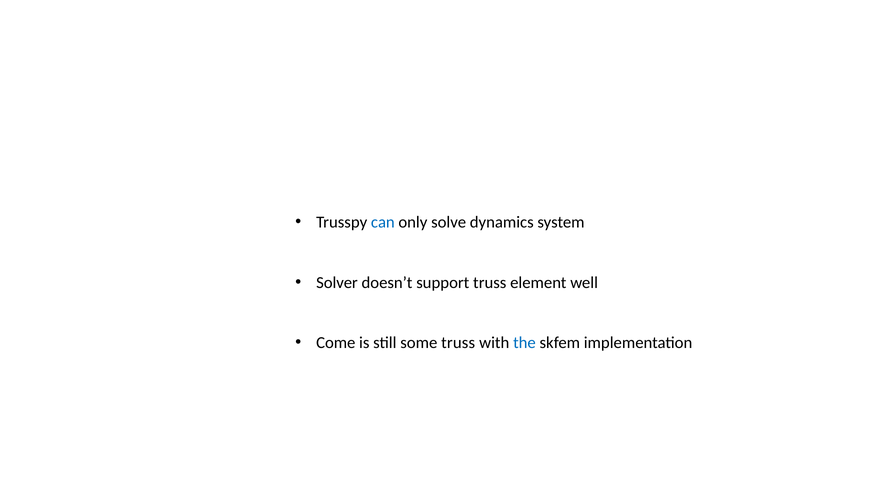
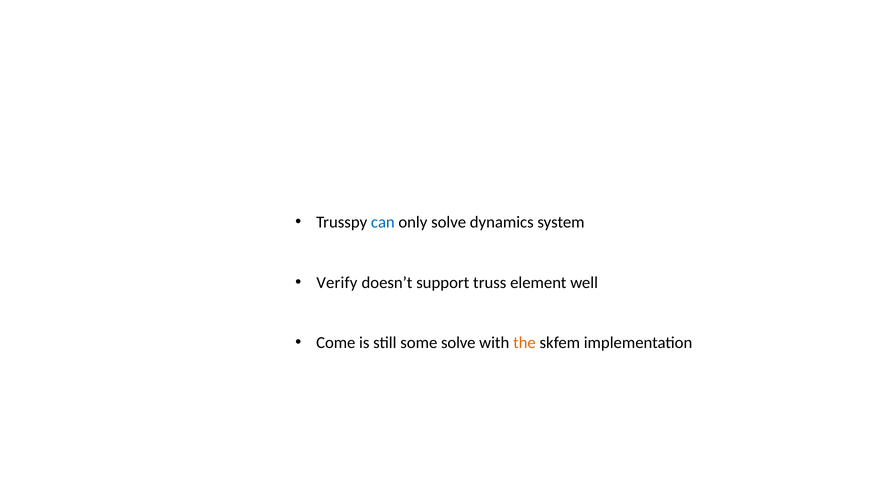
Solver: Solver -> Verify (337, 282)
some truss: truss -> solve (458, 343)
the colour: blue -> orange (524, 343)
